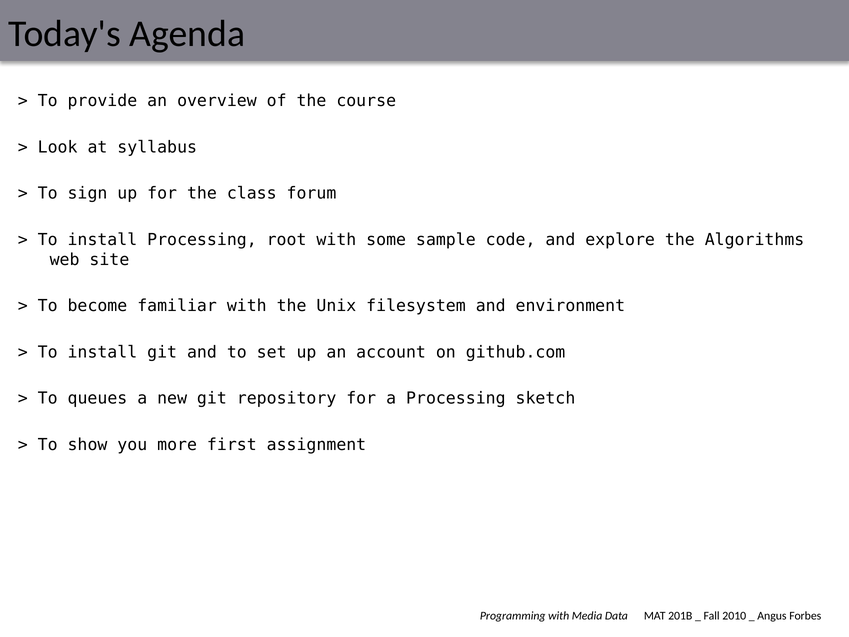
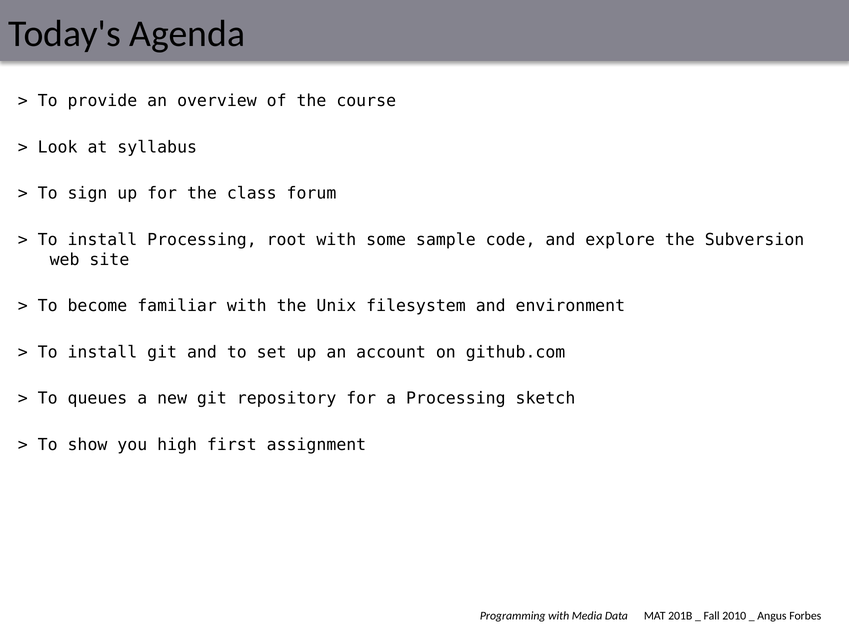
Algorithms: Algorithms -> Subversion (755, 240)
more: more -> high (177, 445)
